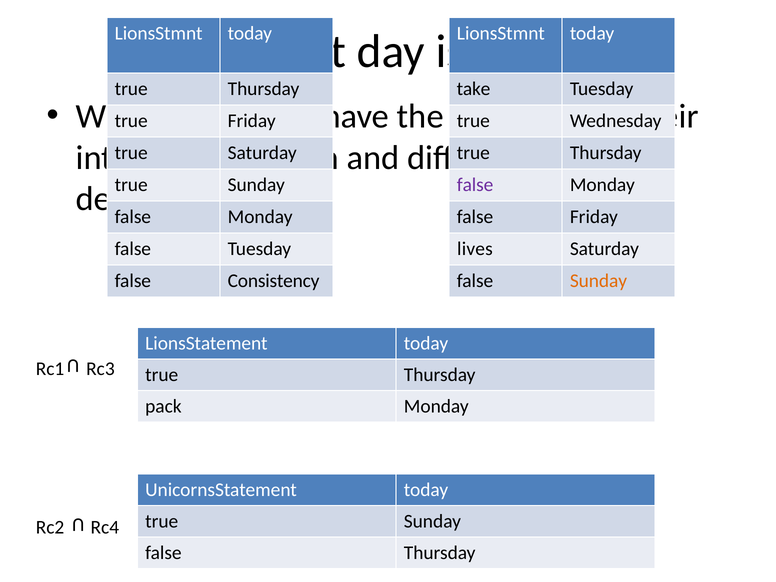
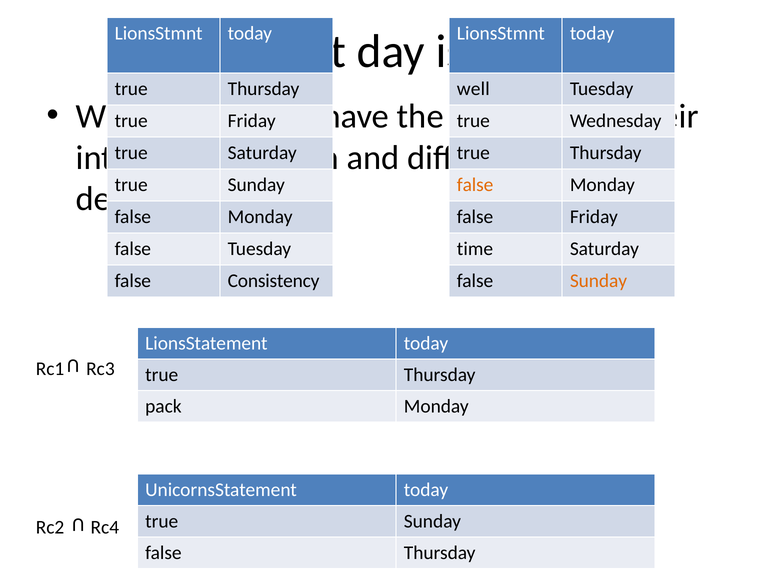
take: take -> well (473, 89)
false colour: purple -> orange (475, 185)
lives: lives -> time (475, 249)
